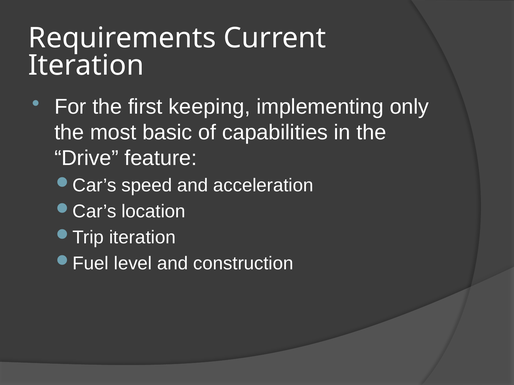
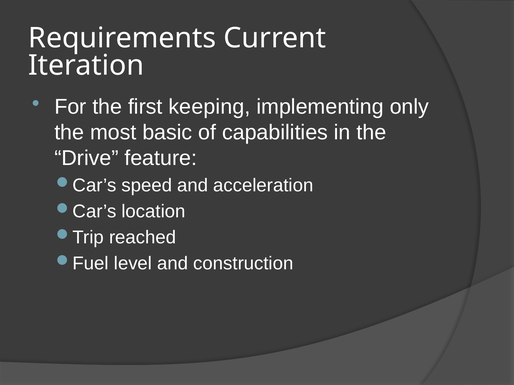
iteration: iteration -> reached (143, 238)
